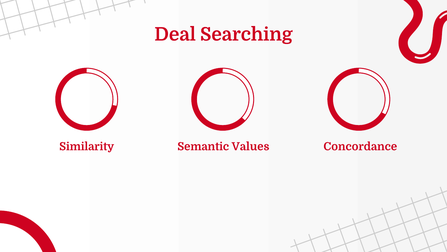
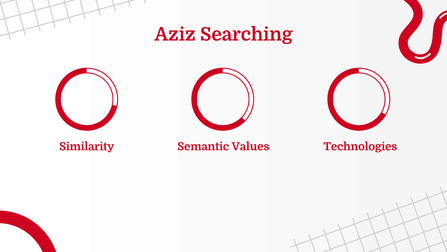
Deal: Deal -> Aziz (175, 34)
Concordance: Concordance -> Technologies (360, 146)
